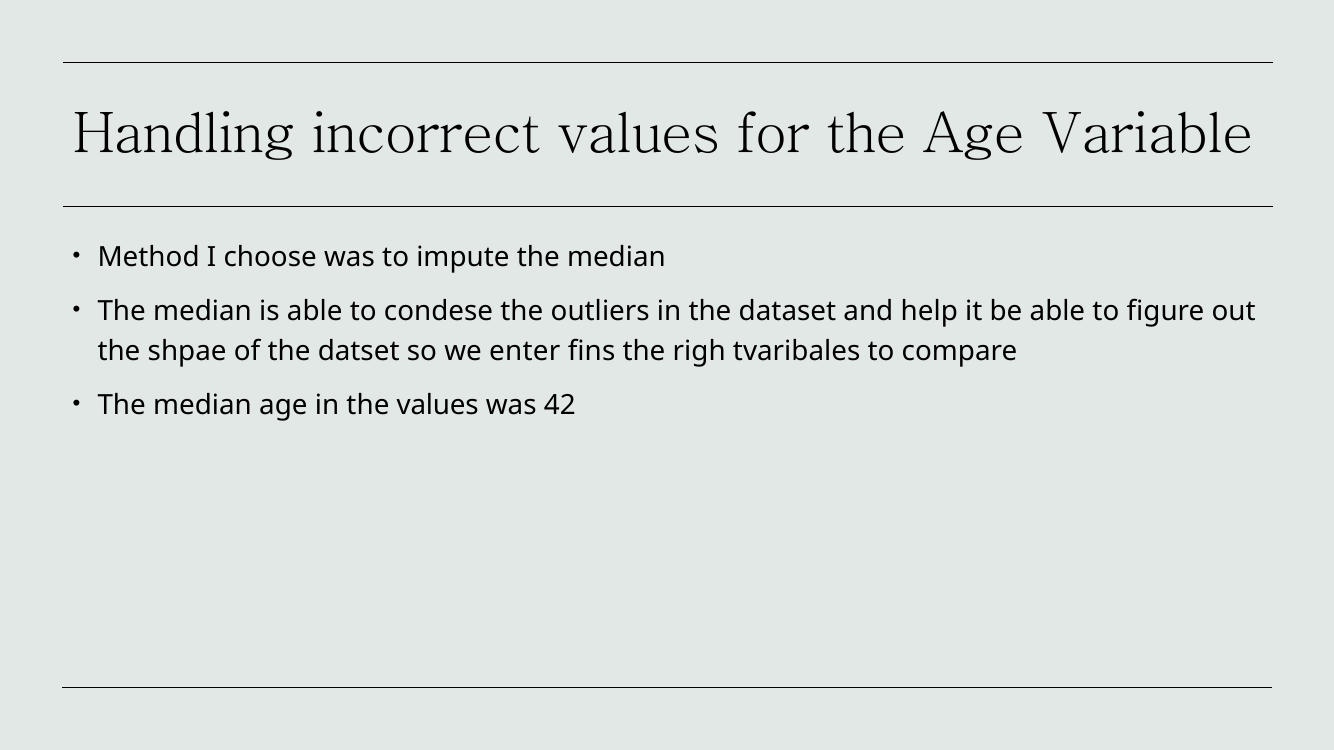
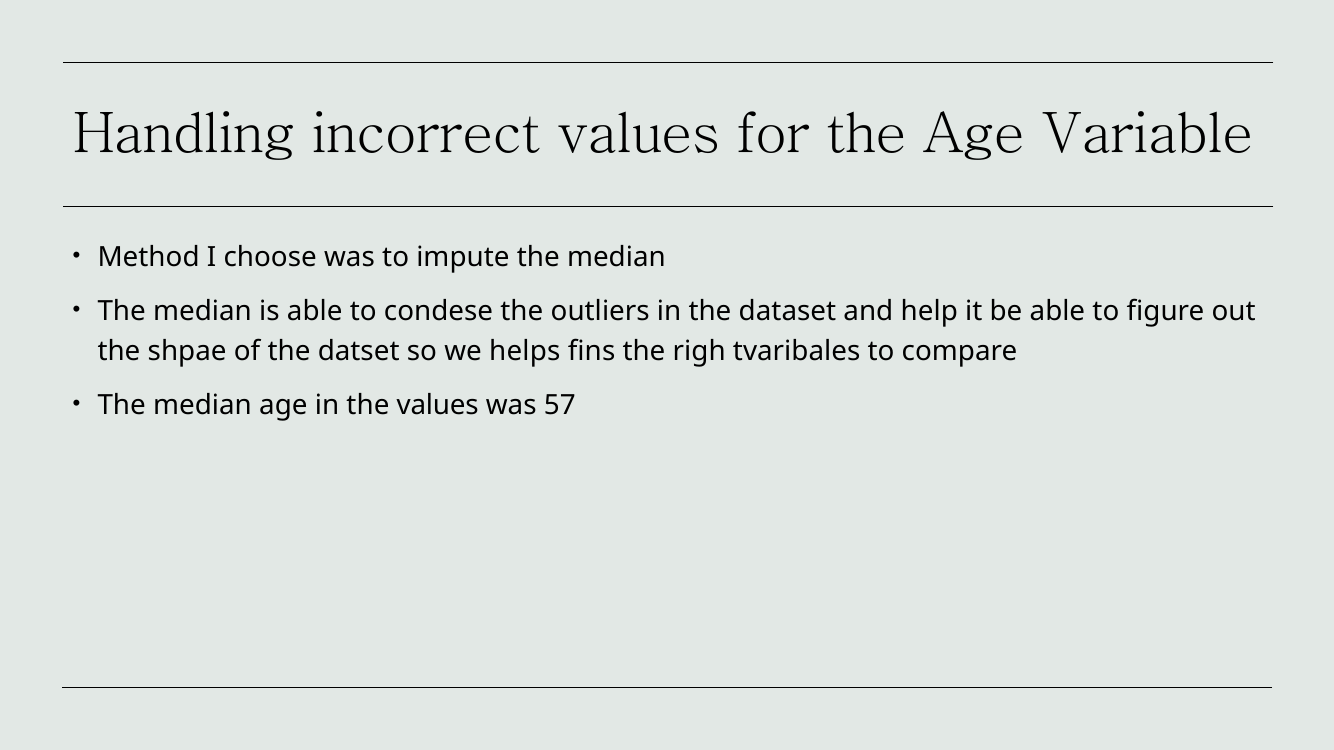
enter: enter -> helps (525, 351)
42: 42 -> 57 (560, 405)
